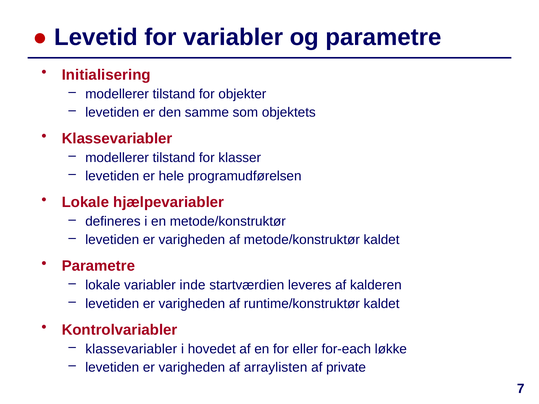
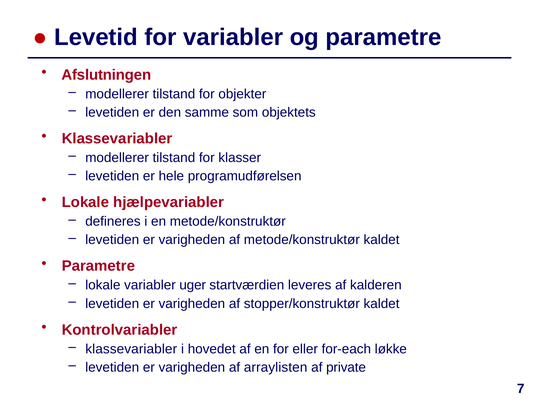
Initialisering: Initialisering -> Afslutningen (106, 75)
inde: inde -> uger (193, 285)
runtime/konstruktør: runtime/konstruktør -> stopper/konstruktør (302, 304)
